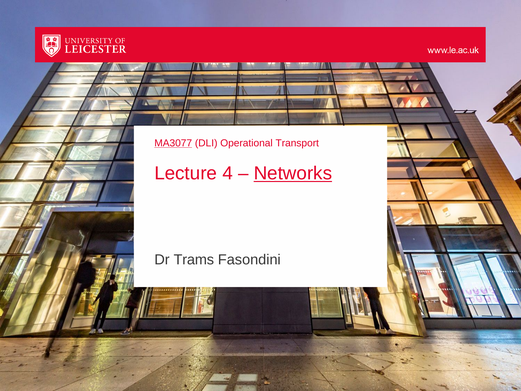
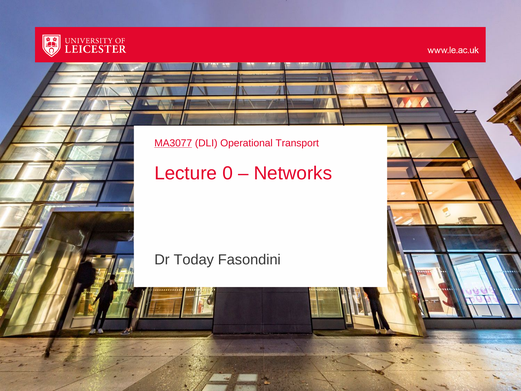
4: 4 -> 0 (228, 173)
Networks underline: present -> none (293, 173)
Trams: Trams -> Today (194, 259)
